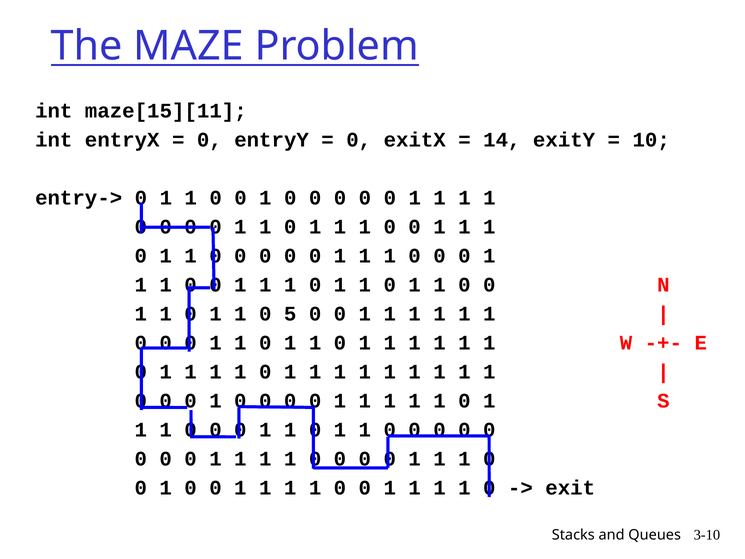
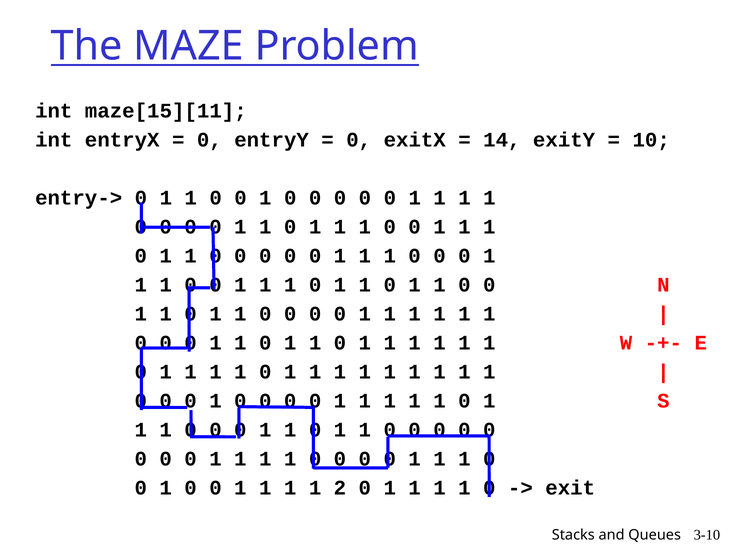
5: 5 -> 0 (290, 314)
0: 0 -> 2 (340, 487)
